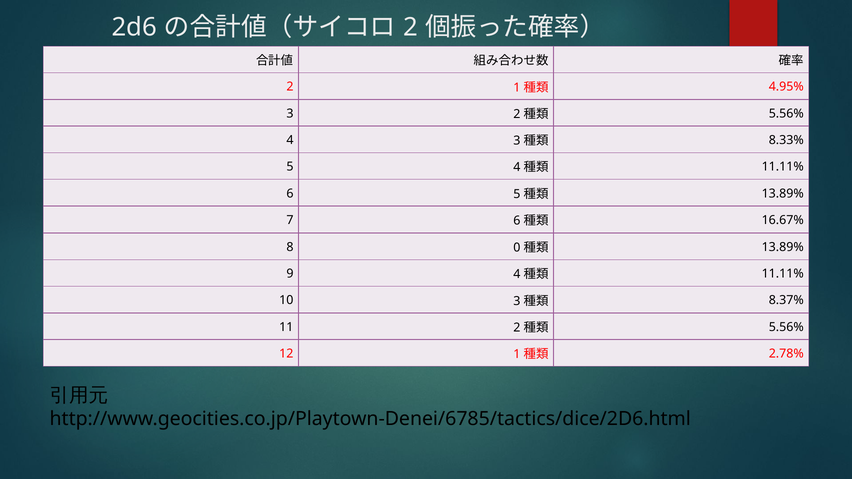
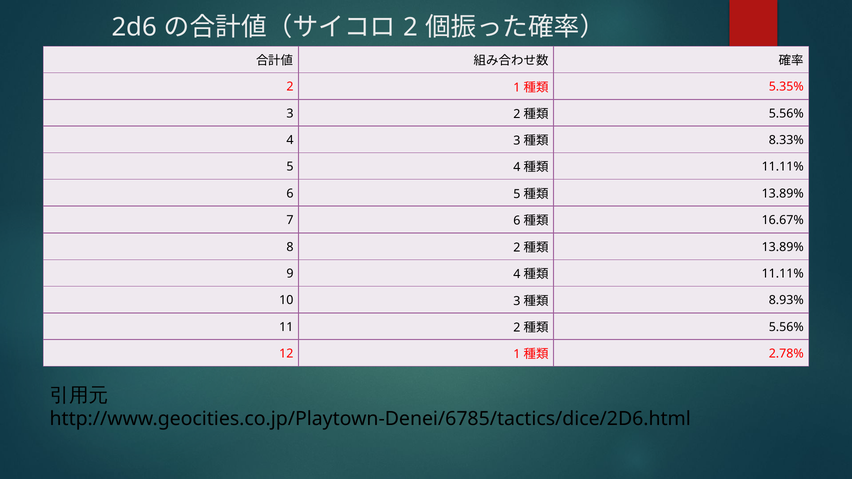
4.95%: 4.95% -> 5.35% (786, 87)
8 0: 0 -> 2 (517, 248)
8.37%: 8.37% -> 8.93% (786, 301)
